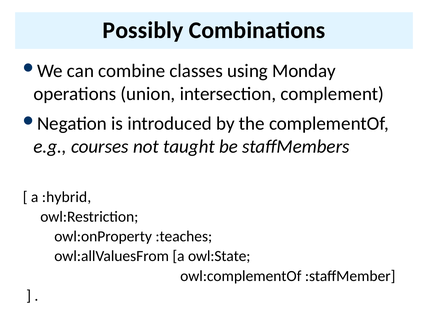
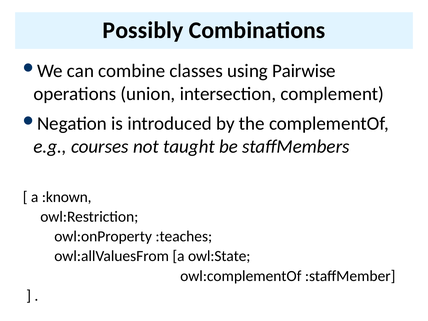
Monday: Monday -> Pairwise (304, 71)
:hybrid: :hybrid -> :known (67, 197)
